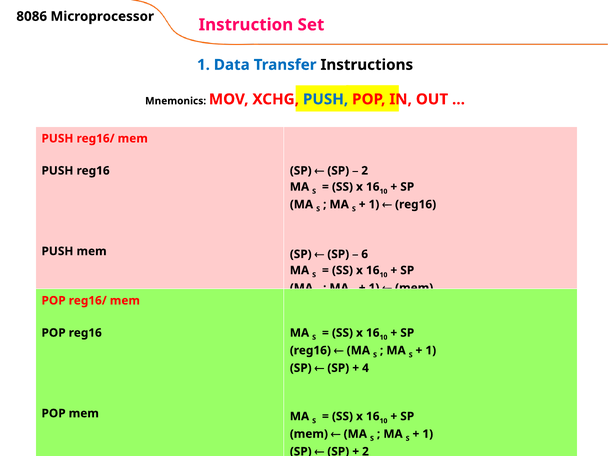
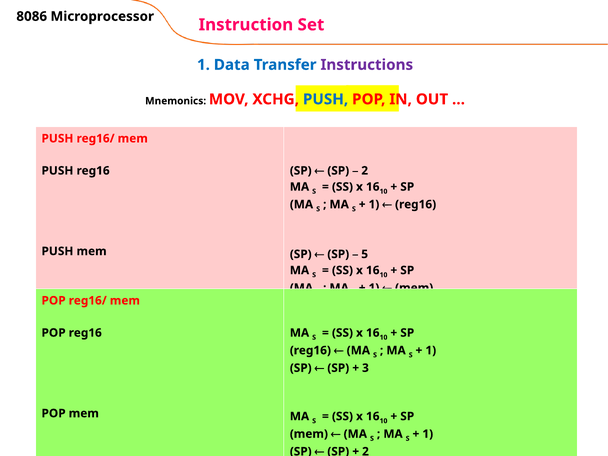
Instructions colour: black -> purple (367, 65)
6: 6 -> 5 (365, 254)
4: 4 -> 3 (365, 368)
